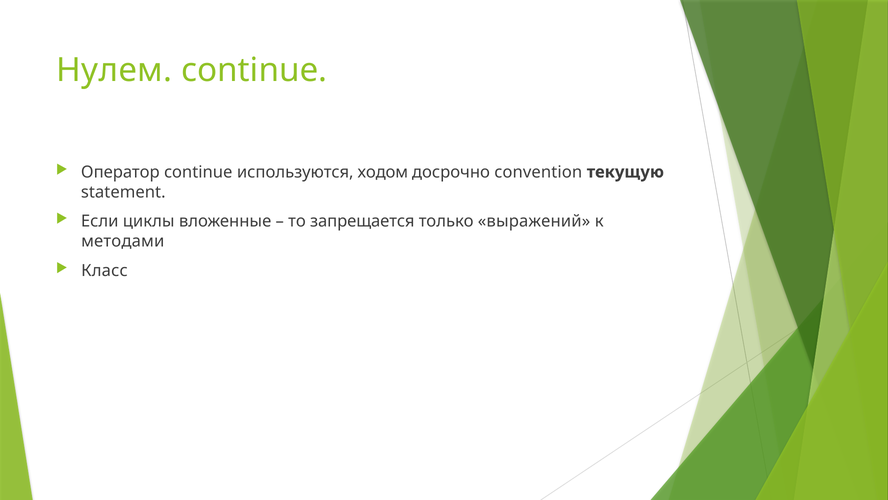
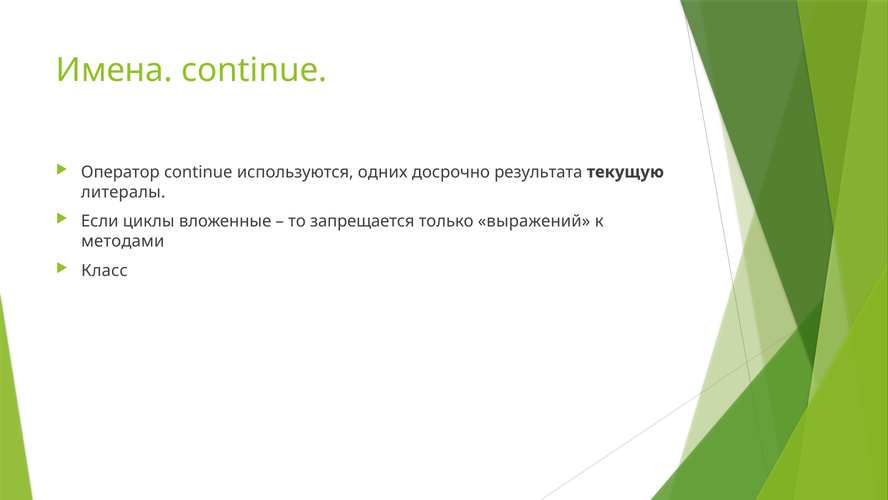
Нулем: Нулем -> Имена (114, 70)
ходом: ходом -> одних (383, 172)
convention: convention -> результата (538, 172)
statement: statement -> литералы (123, 192)
